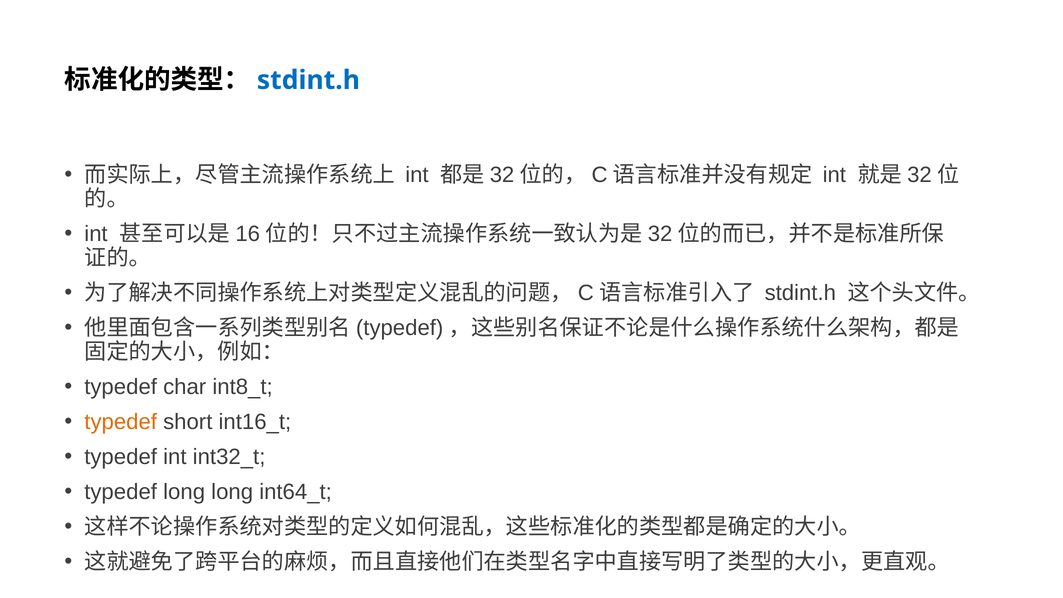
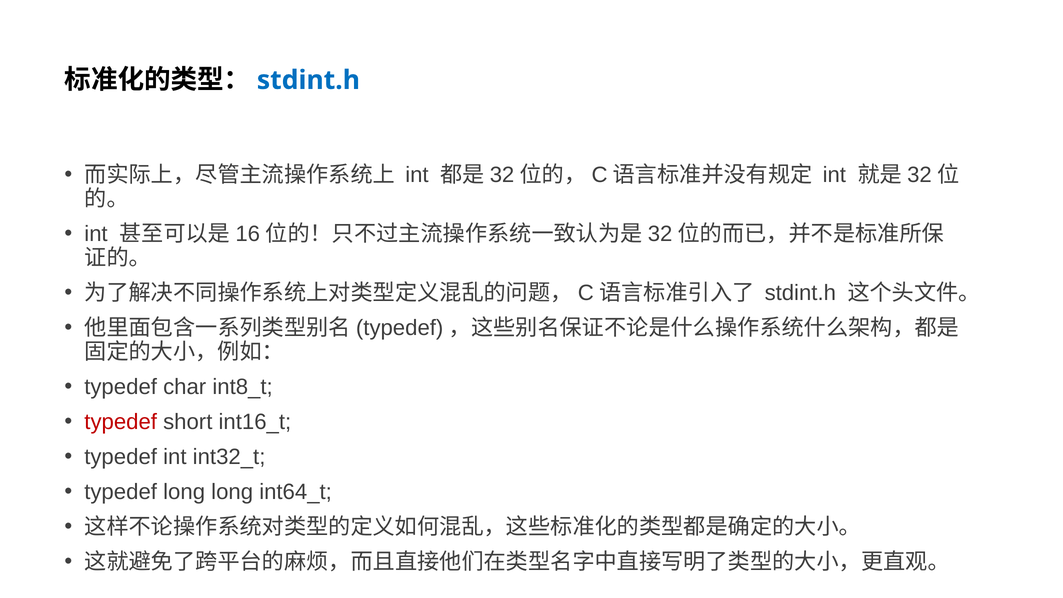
typedef colour: orange -> red (121, 422)
